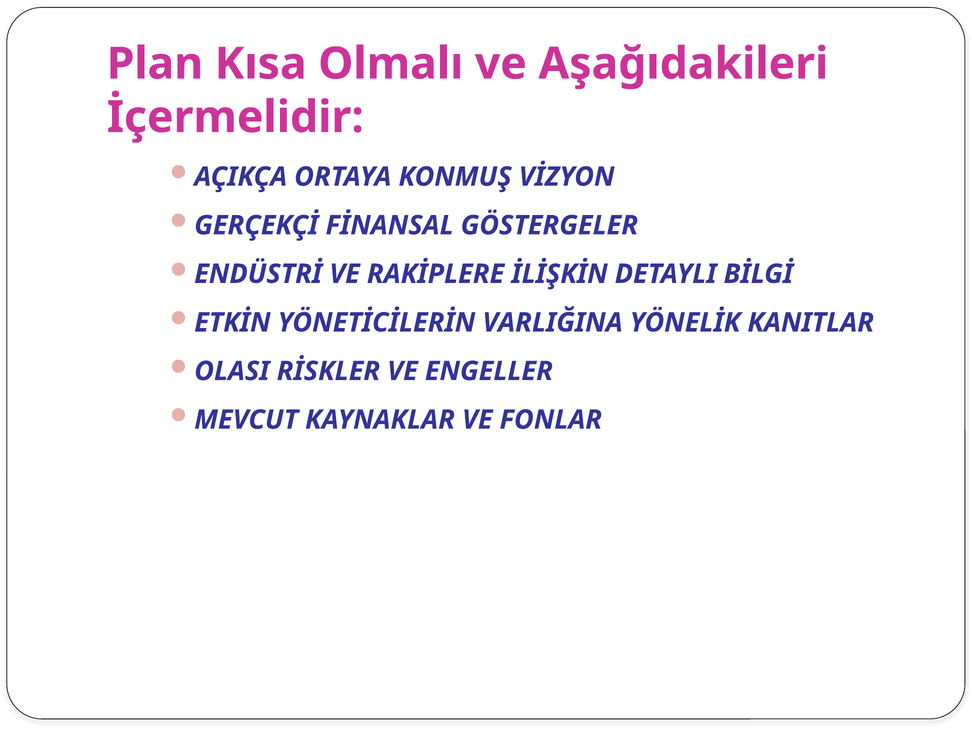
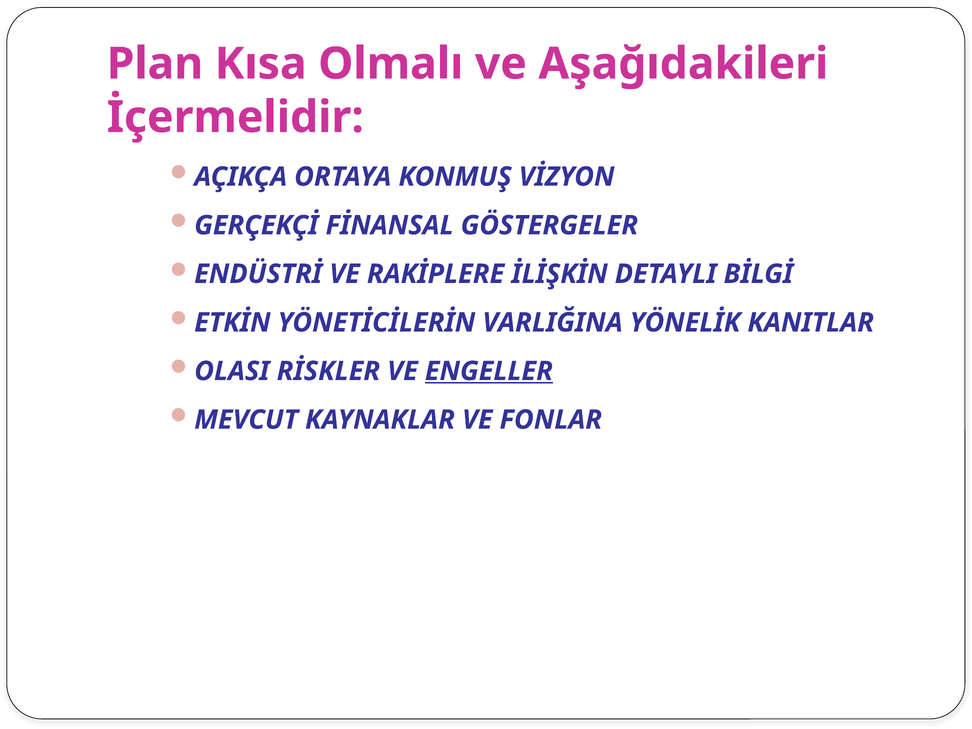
ENGELLER underline: none -> present (489, 371)
